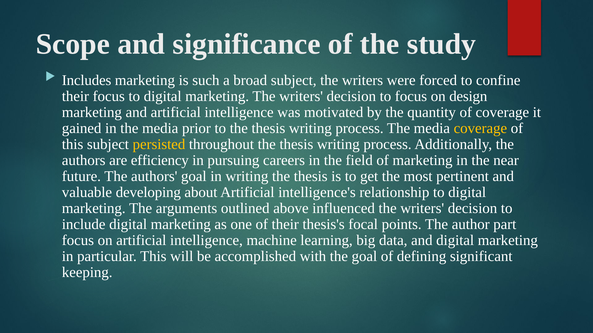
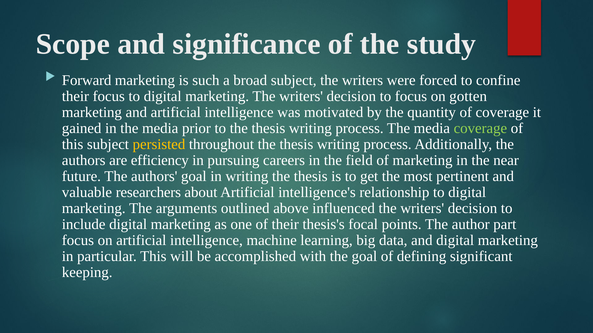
Includes: Includes -> Forward (87, 81)
design: design -> gotten (468, 97)
coverage colour: yellow -> light green (480, 129)
developing: developing -> researchers (148, 193)
